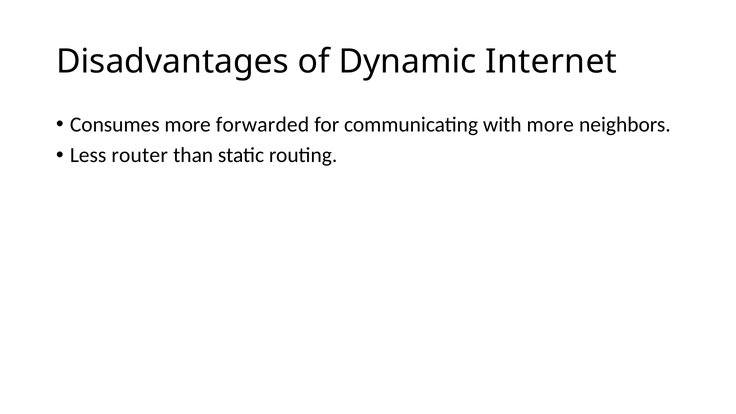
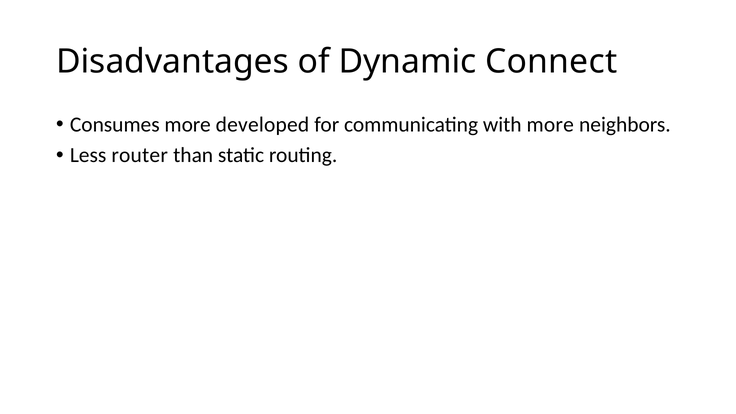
Internet: Internet -> Connect (551, 62)
forwarded: forwarded -> developed (262, 124)
